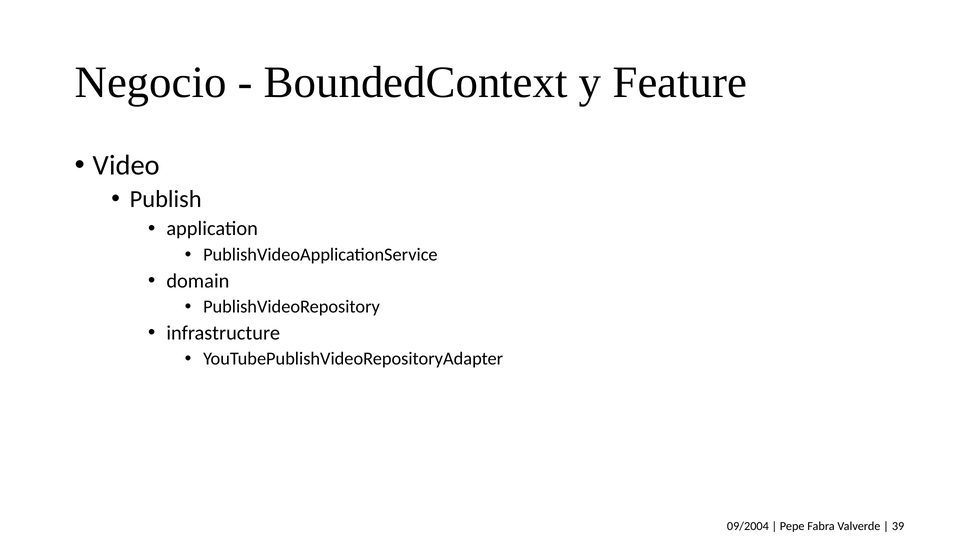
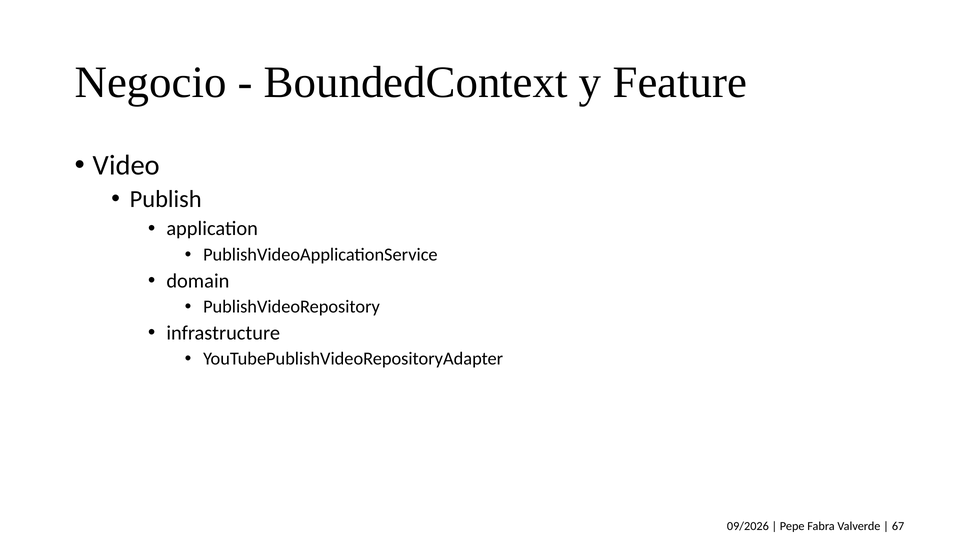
09/2004: 09/2004 -> 09/2026 (748, 526)
39: 39 -> 67 (898, 526)
